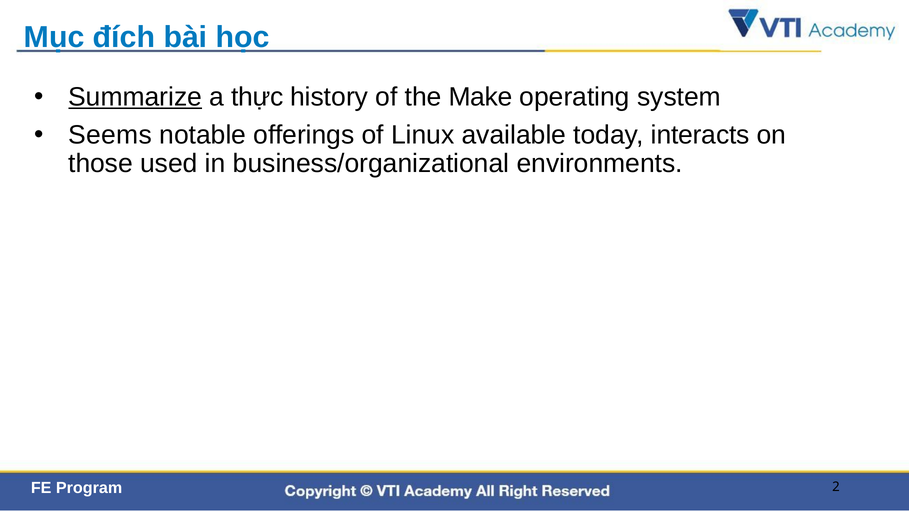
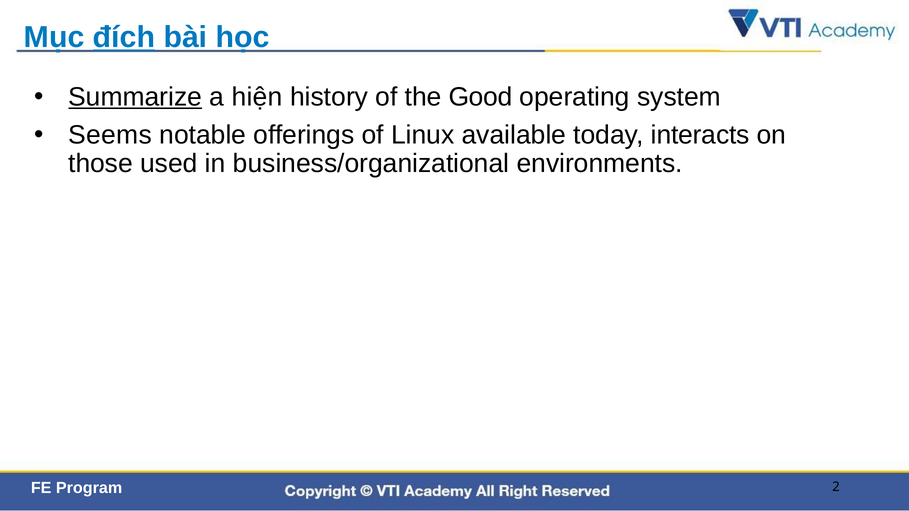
đích underline: none -> present (124, 37)
thực: thực -> hiện (257, 97)
Make: Make -> Good (481, 97)
